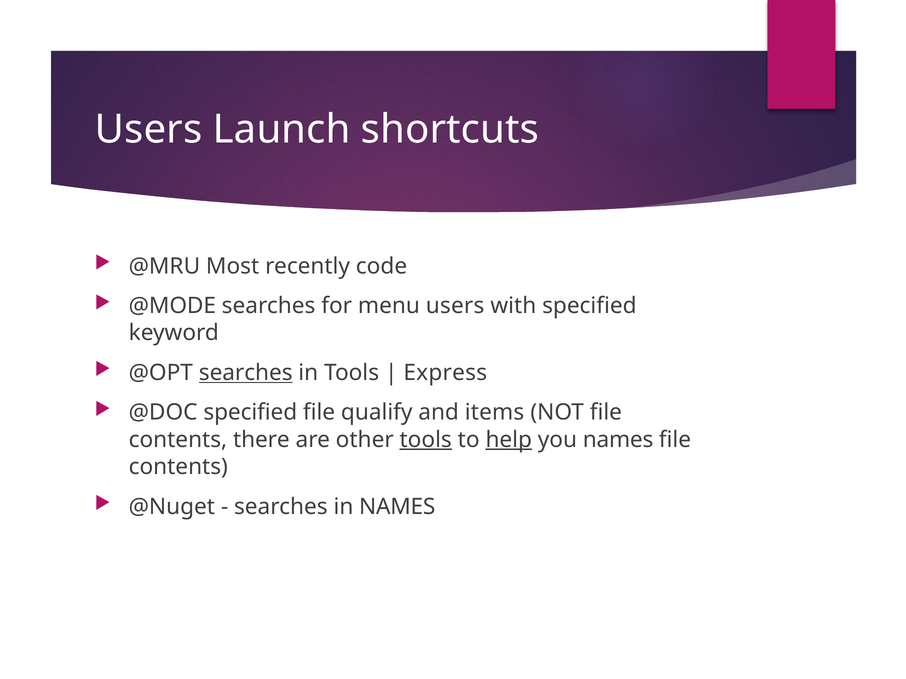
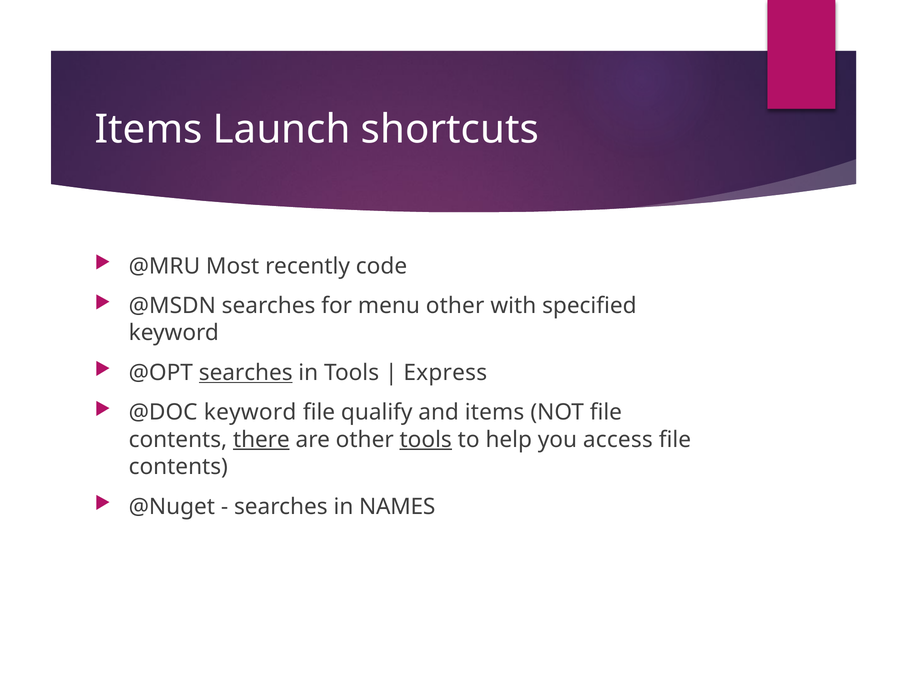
Users: Users -> Items (149, 130)
@MODE: @MODE -> @MSDN (172, 306)
menu users: users -> other (455, 306)
@DOC specified: specified -> keyword (250, 413)
there underline: none -> present (261, 440)
help underline: present -> none (509, 440)
you names: names -> access (618, 440)
